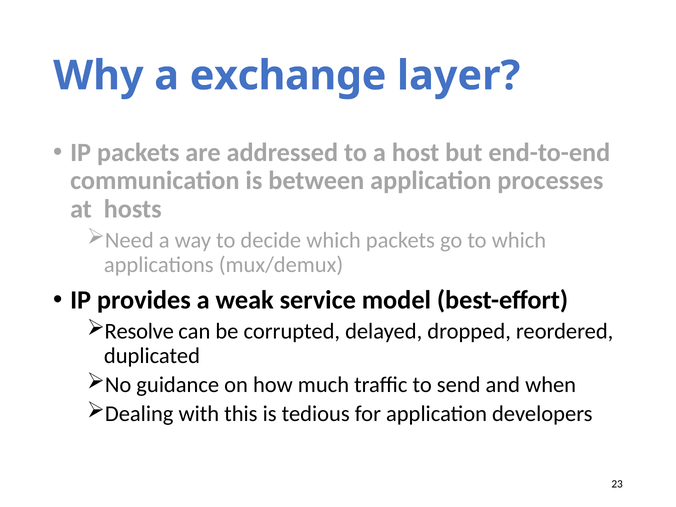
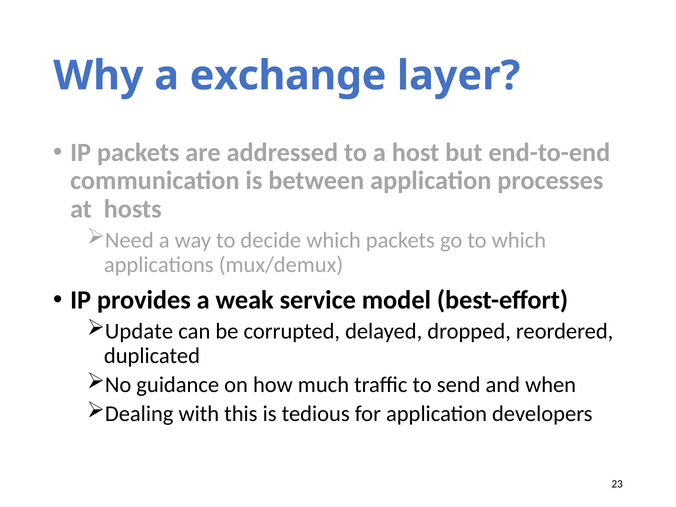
Resolve: Resolve -> Update (139, 331)
